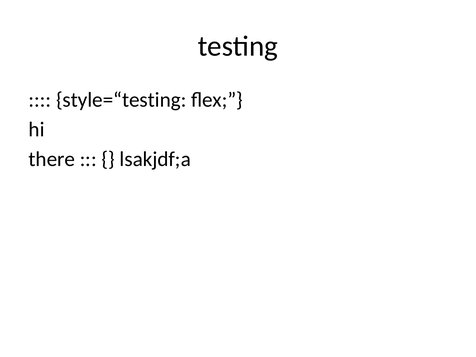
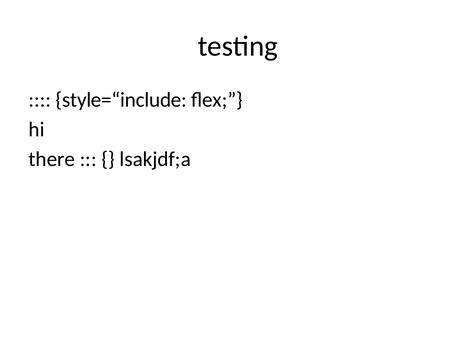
style=“testing: style=“testing -> style=“include (121, 100)
